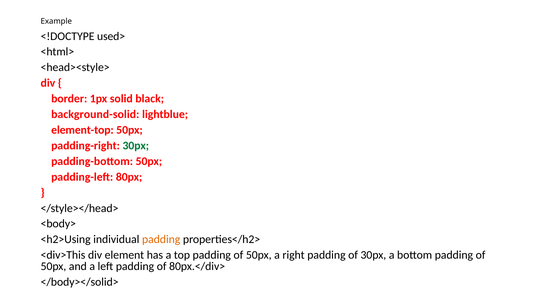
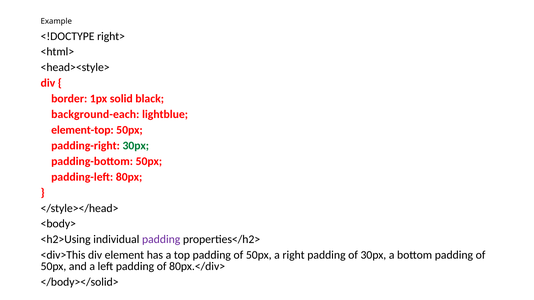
used>: used> -> right> (111, 36)
background-solid: background-solid -> background-each (95, 114)
padding colour: orange -> purple (161, 240)
